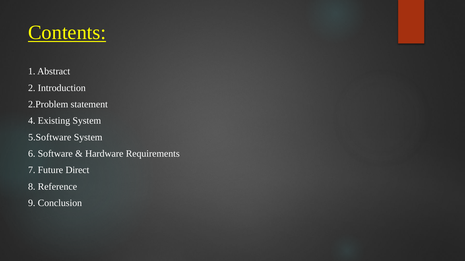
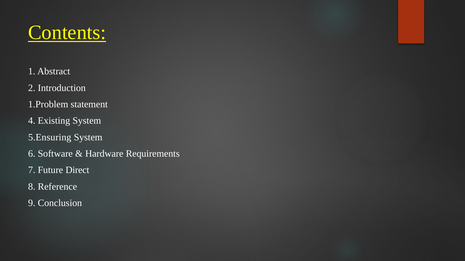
2.Problem: 2.Problem -> 1.Problem (48, 105)
5.Software: 5.Software -> 5.Ensuring (50, 138)
